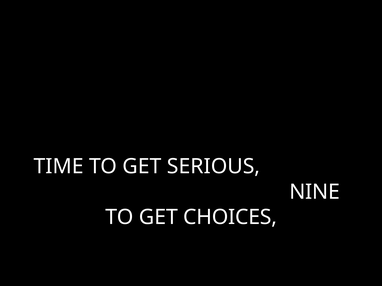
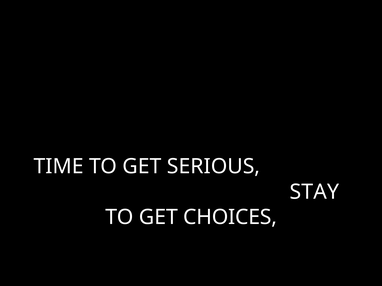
NINE: NINE -> STAY (314, 192)
